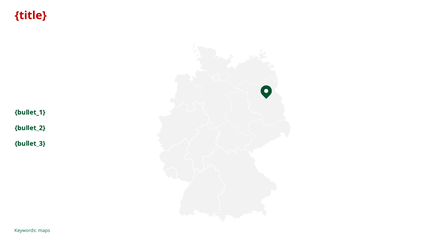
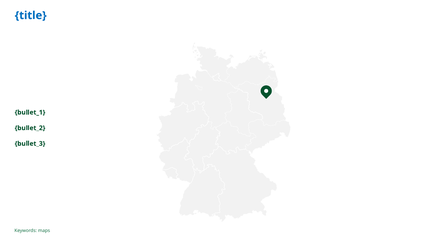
title colour: red -> blue (31, 15)
